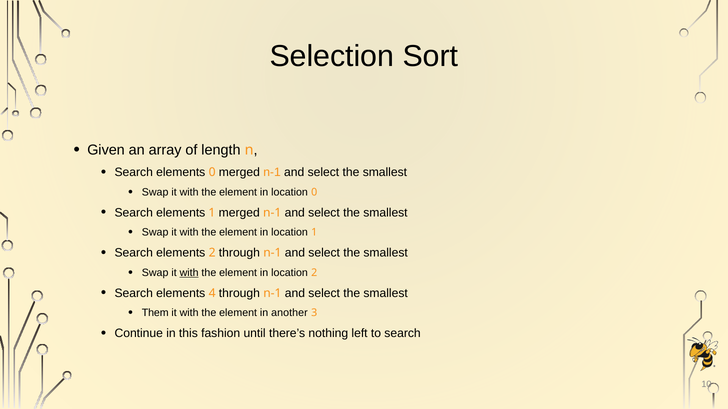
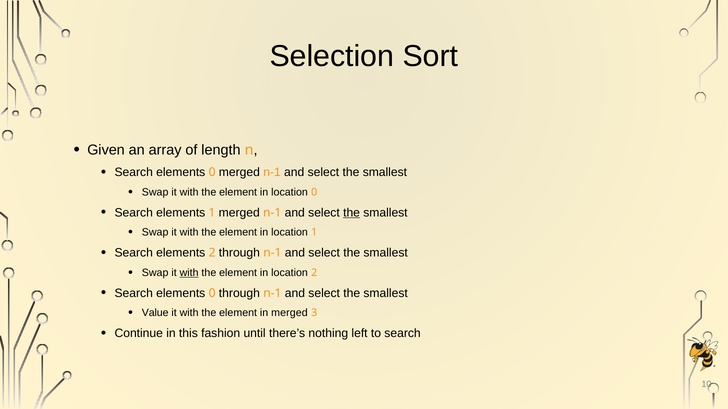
the underline: none -> present (352, 213)
4: 4 -> 0 (212, 294)
Them: Them -> Value (155, 313)
in another: another -> merged (289, 313)
